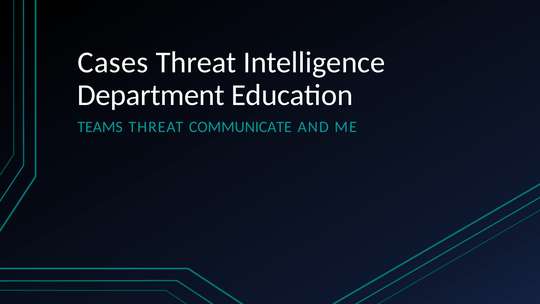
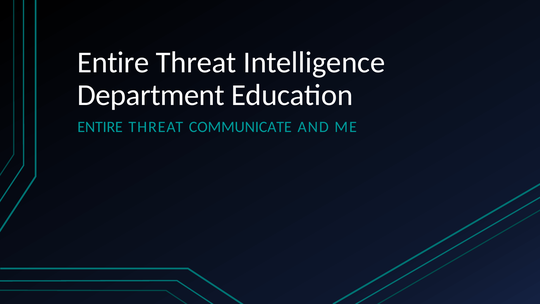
Cases: Cases -> Entire (113, 62)
TEAMS: TEAMS -> ENTIRE (100, 127)
